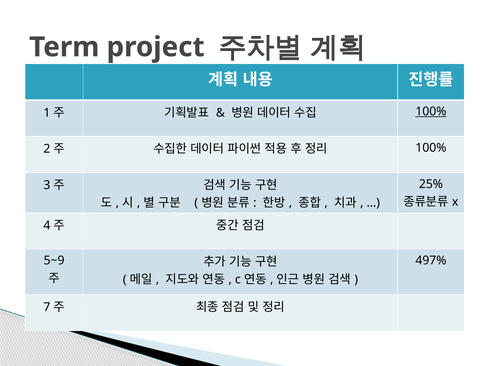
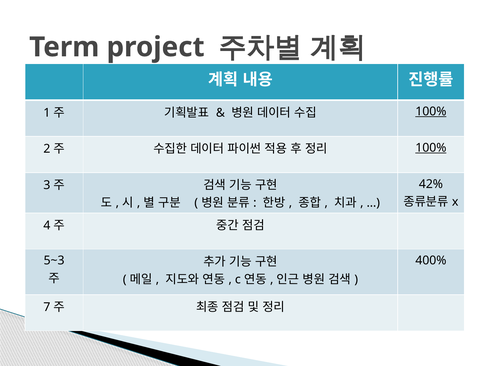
100% underline: none -> present (431, 148)
25%: 25% -> 42% (431, 184)
5~9: 5~9 -> 5~3 (54, 261)
497%: 497% -> 400% (431, 261)
